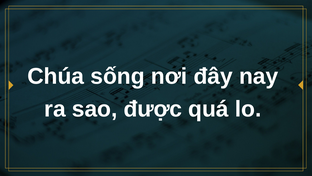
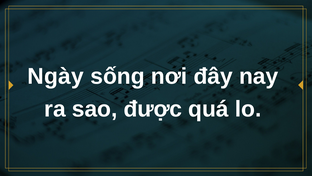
Chúa: Chúa -> Ngày (56, 76)
